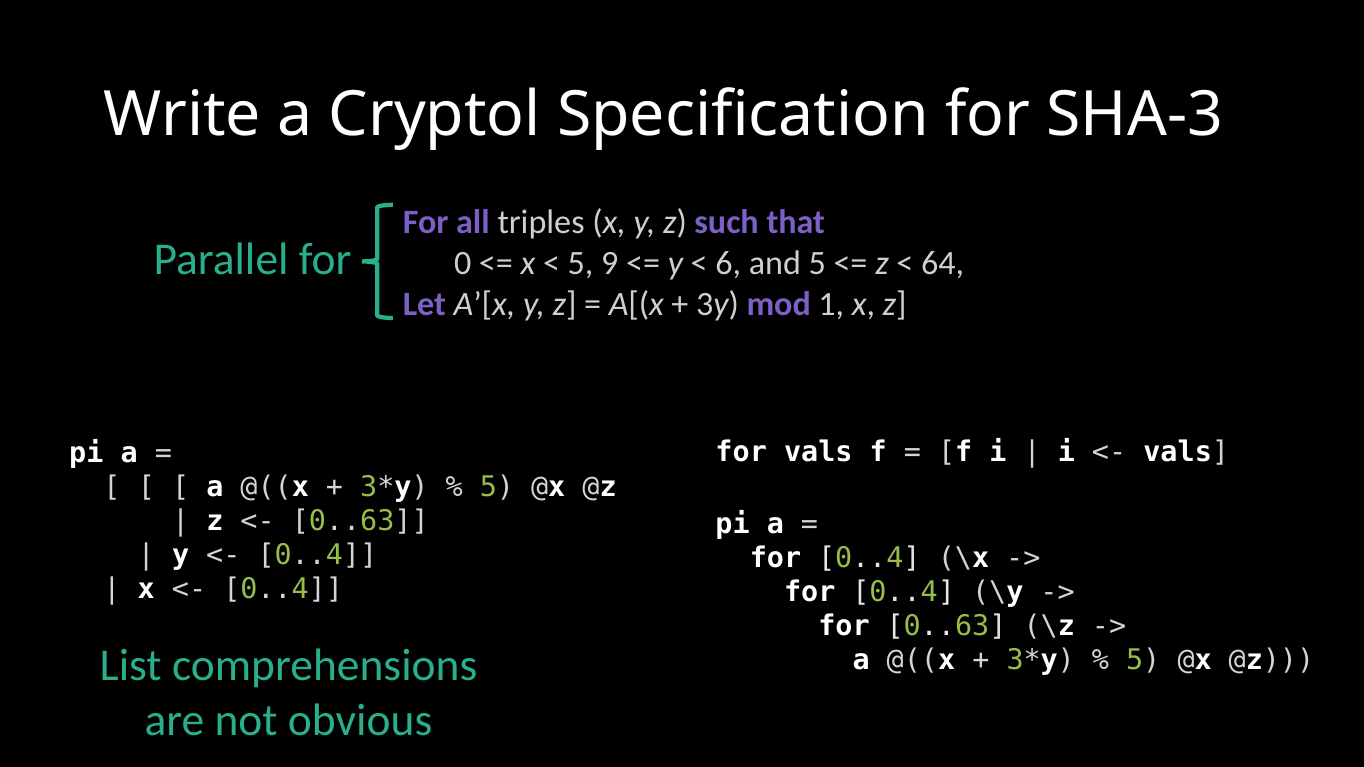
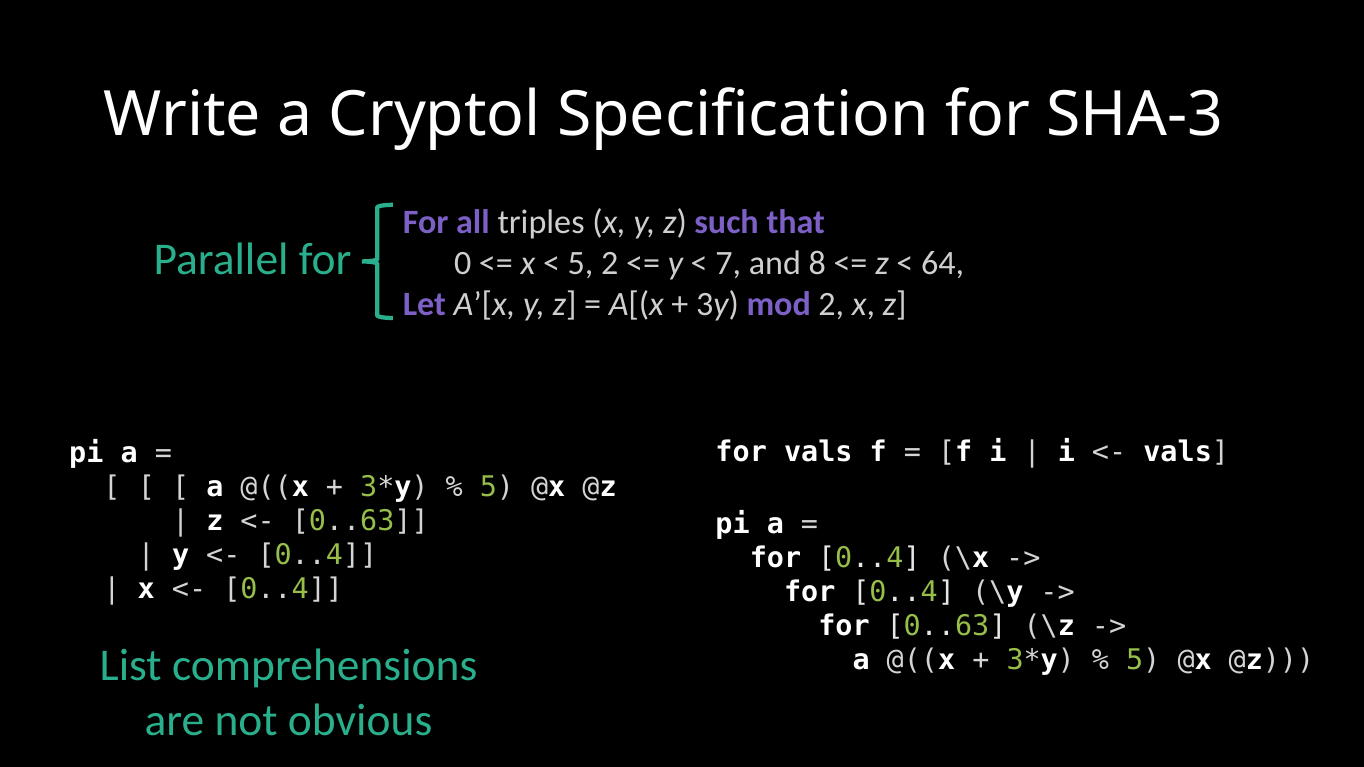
5 9: 9 -> 2 (610, 263)
6: 6 -> 7 (728, 263)
and 5: 5 -> 8 (817, 263)
mod 1: 1 -> 2 (831, 304)
